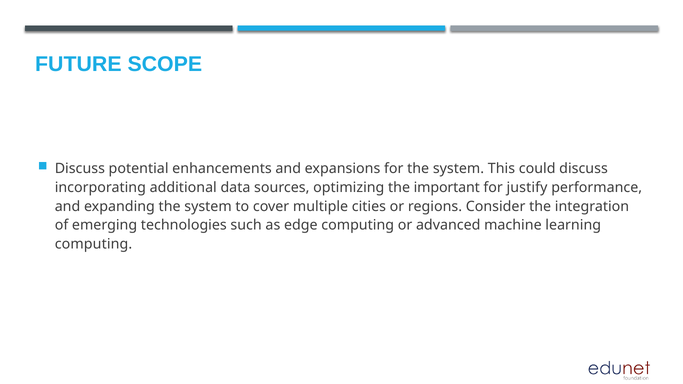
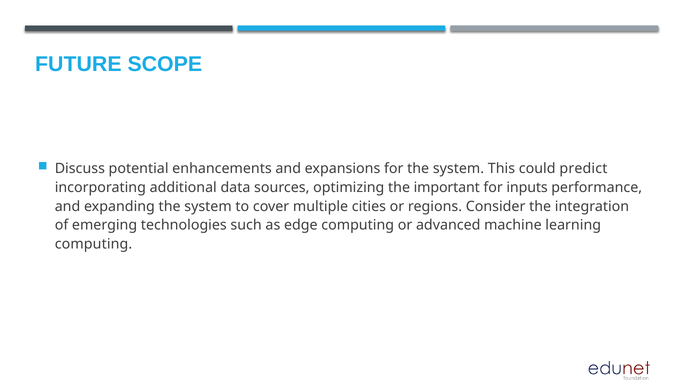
could discuss: discuss -> predict (583, 169)
justify: justify -> inputs (527, 188)
